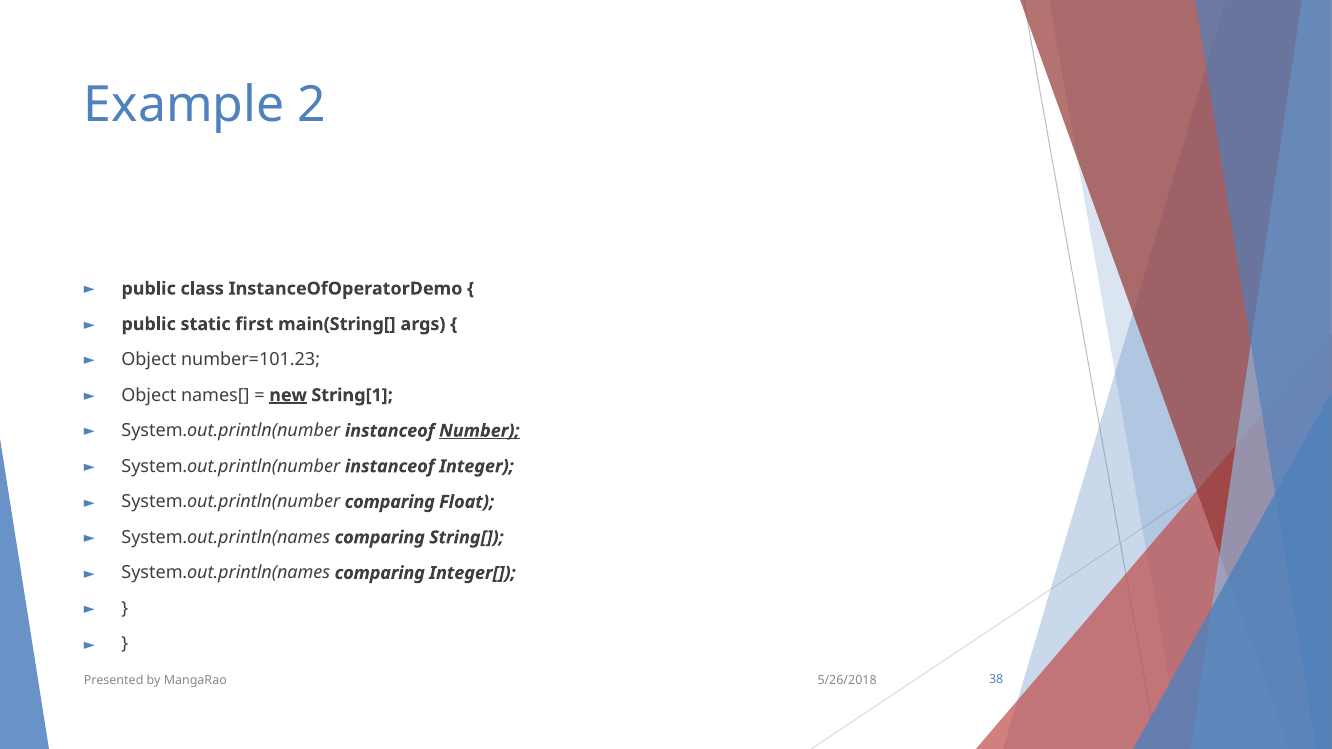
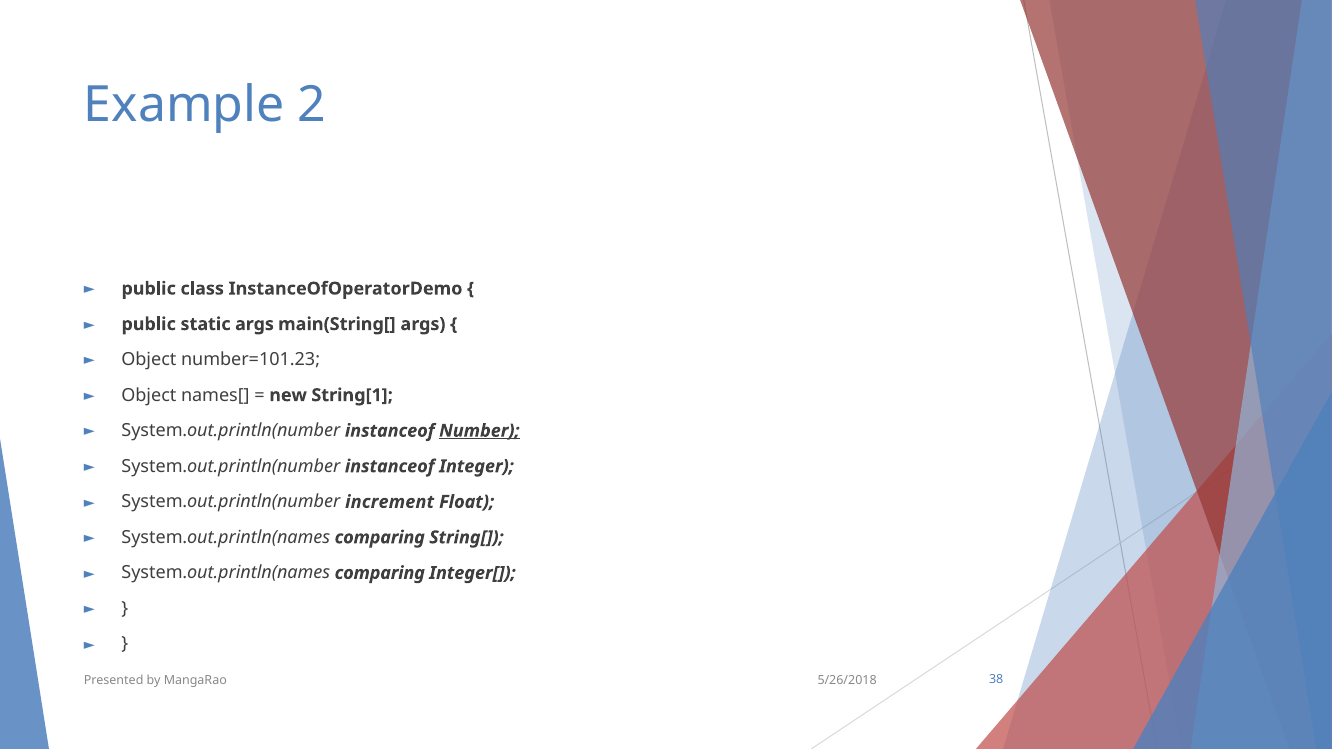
static first: first -> args (254, 324)
new underline: present -> none (288, 395)
System.out.println(number comparing: comparing -> increment (390, 502)
